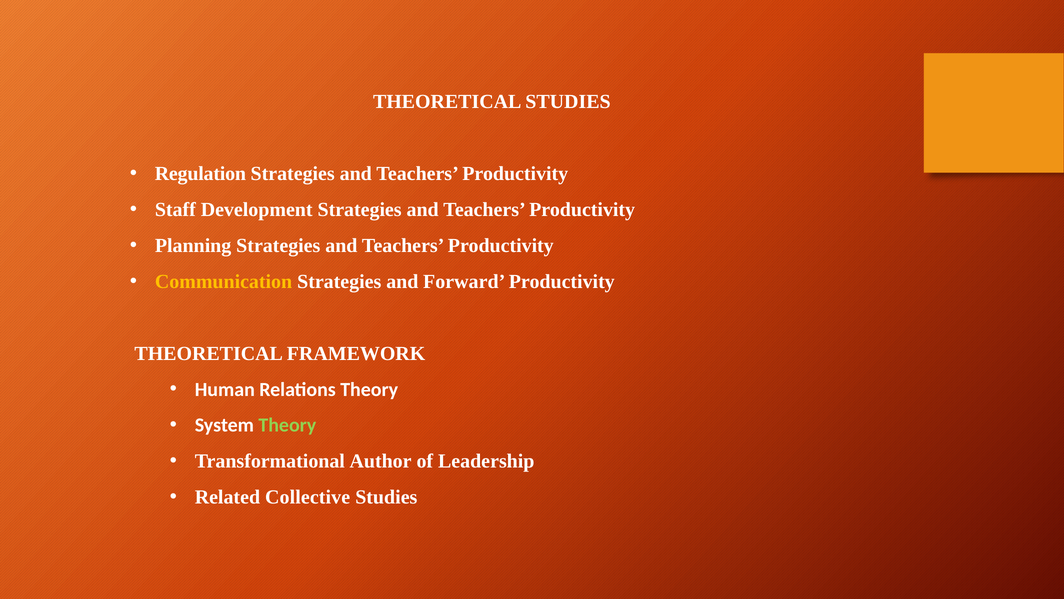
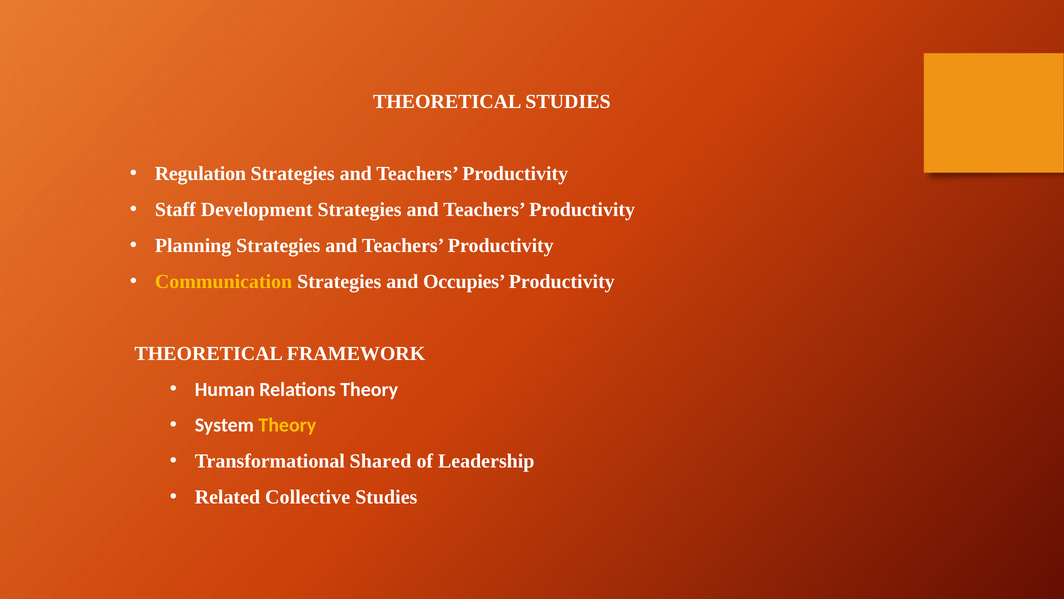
Forward: Forward -> Occupies (464, 281)
Theory colour: light green -> yellow (287, 425)
Author: Author -> Shared (380, 461)
